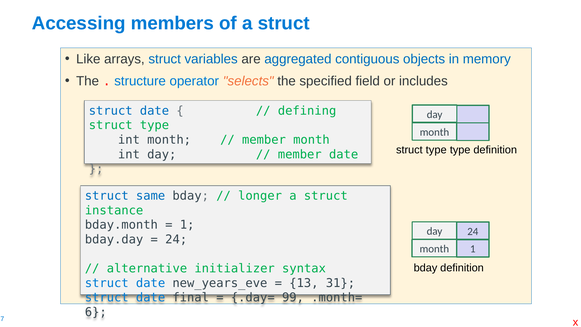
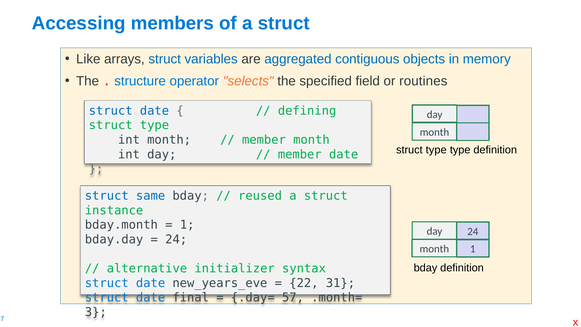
includes: includes -> routines (423, 81)
longer: longer -> reused (260, 196)
13: 13 -> 22 (304, 283)
99: 99 -> 57 (293, 297)
6: 6 -> 3 (96, 312)
